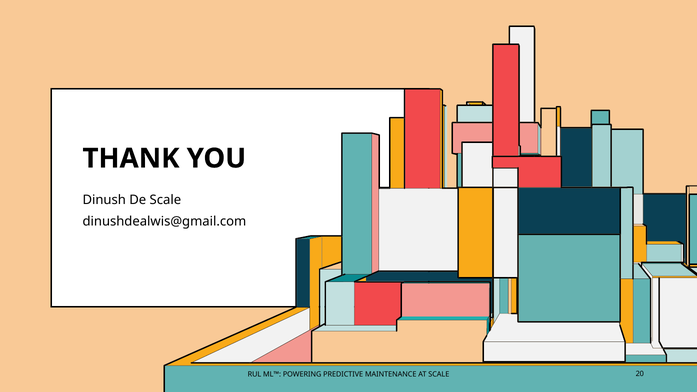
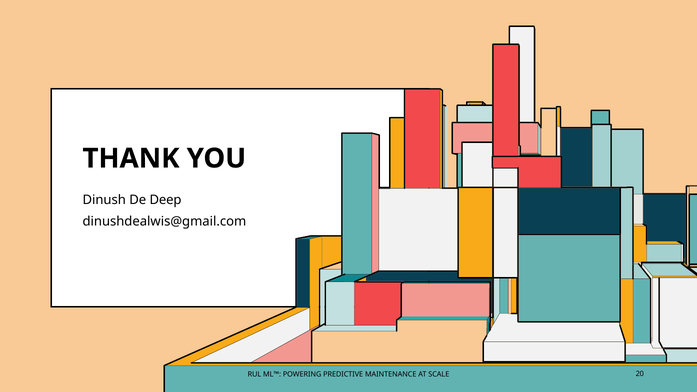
De Scale: Scale -> Deep (165, 200)
